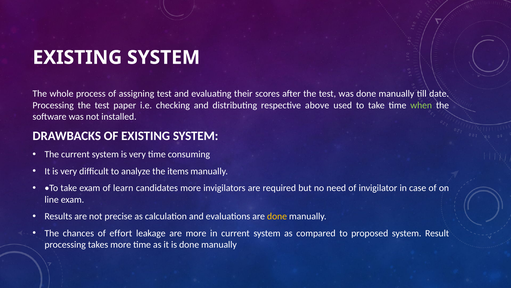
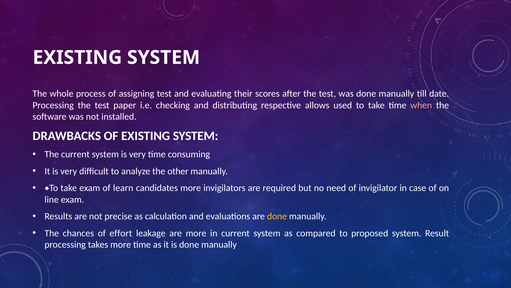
above: above -> allows (317, 105)
when colour: light green -> pink (421, 105)
items: items -> other (178, 171)
